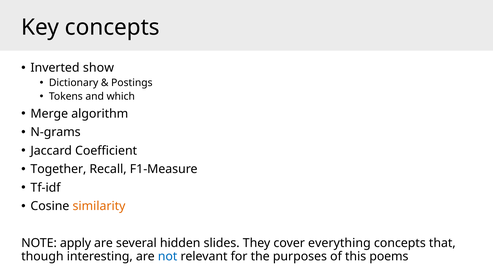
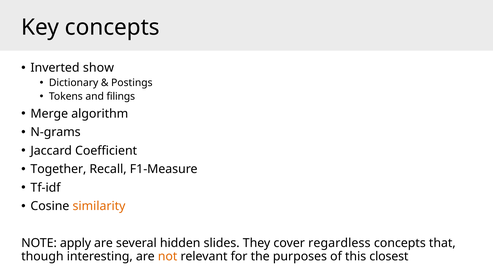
which: which -> filings (121, 96)
everything: everything -> regardless (339, 243)
not colour: blue -> orange (168, 256)
poems: poems -> closest (389, 256)
